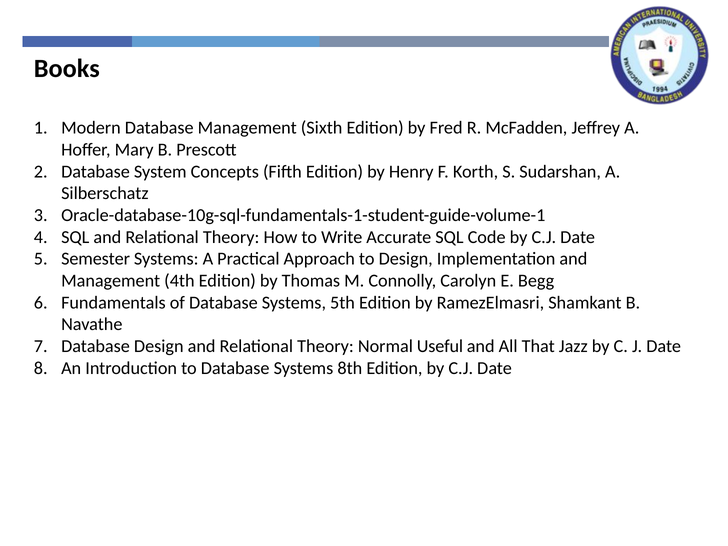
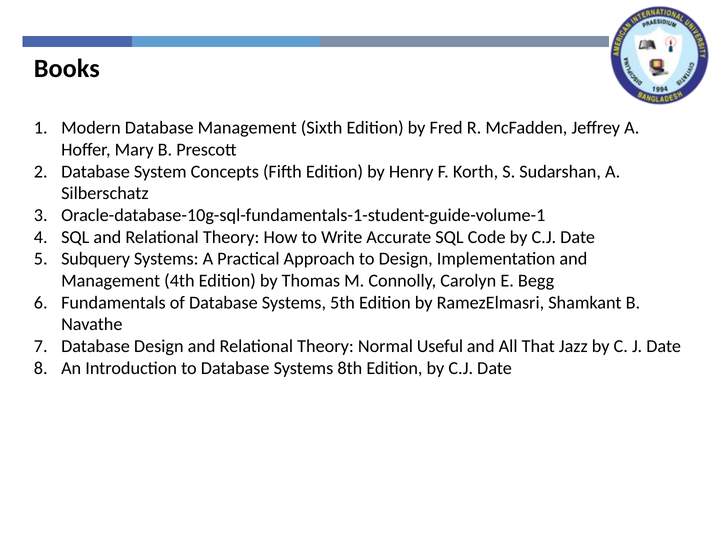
Semester: Semester -> Subquery (96, 259)
